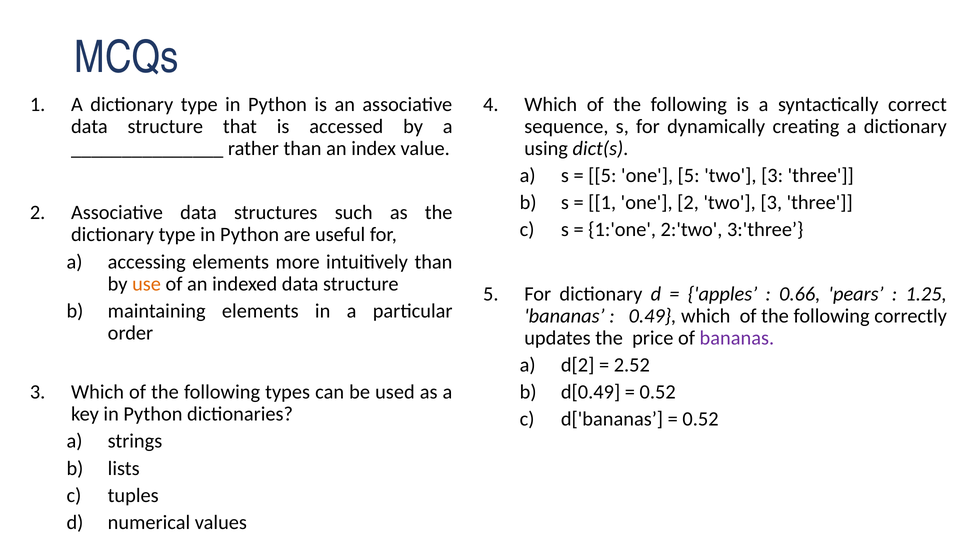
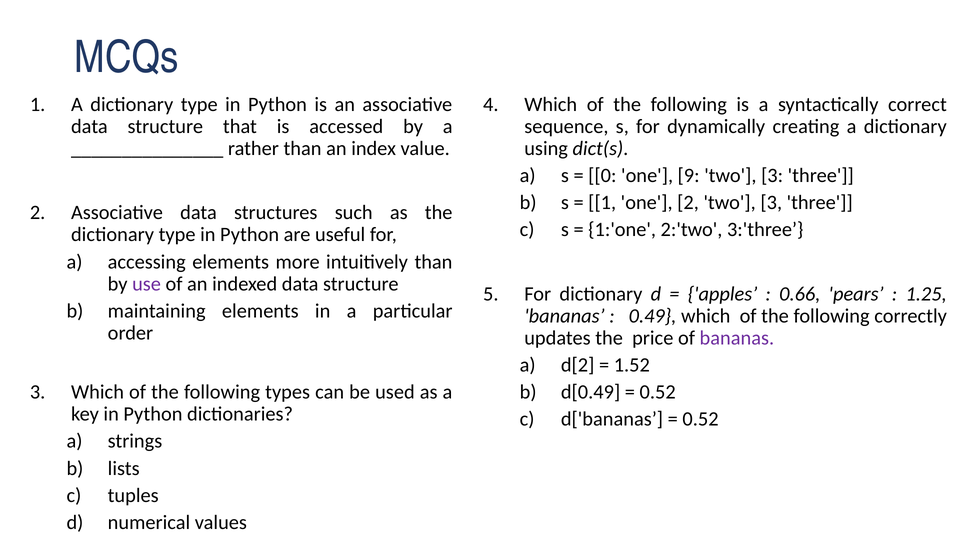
5: 5 -> 0 (602, 175)
one 5: 5 -> 9 (689, 175)
use colour: orange -> purple (147, 284)
2.52: 2.52 -> 1.52 (632, 365)
